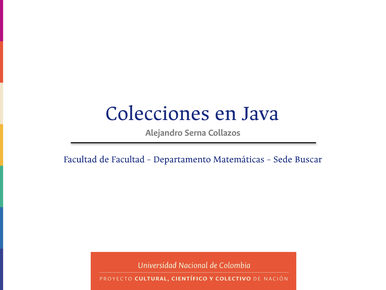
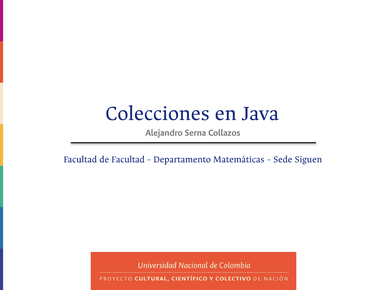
Buscar: Buscar -> Siguen (308, 159)
